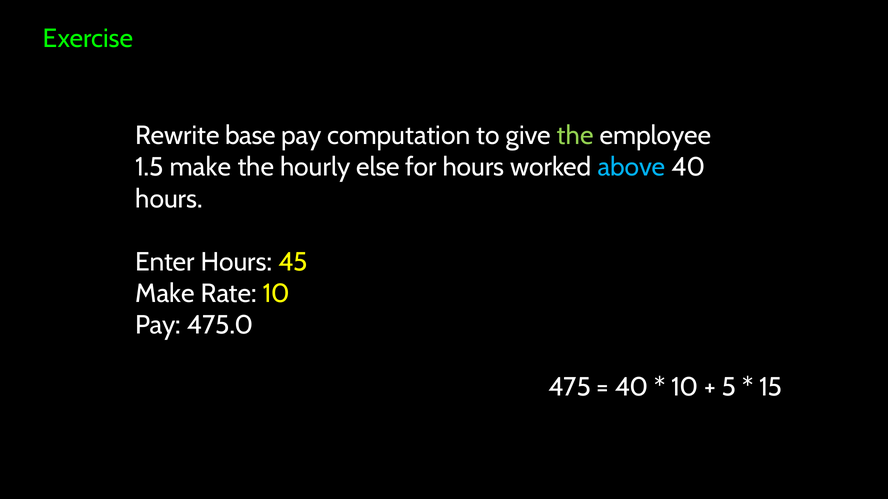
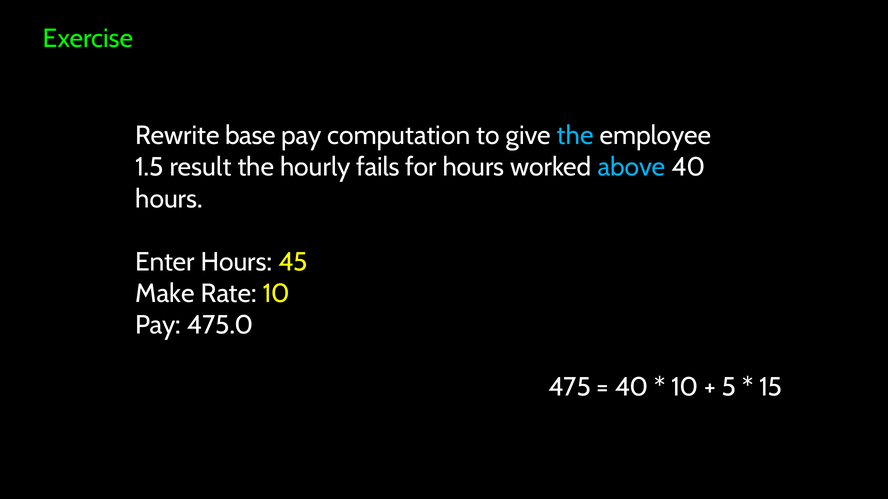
the colour: light green -> light blue (575, 136)
1.5 make: make -> result (201, 167)
else: else -> fails (378, 167)
